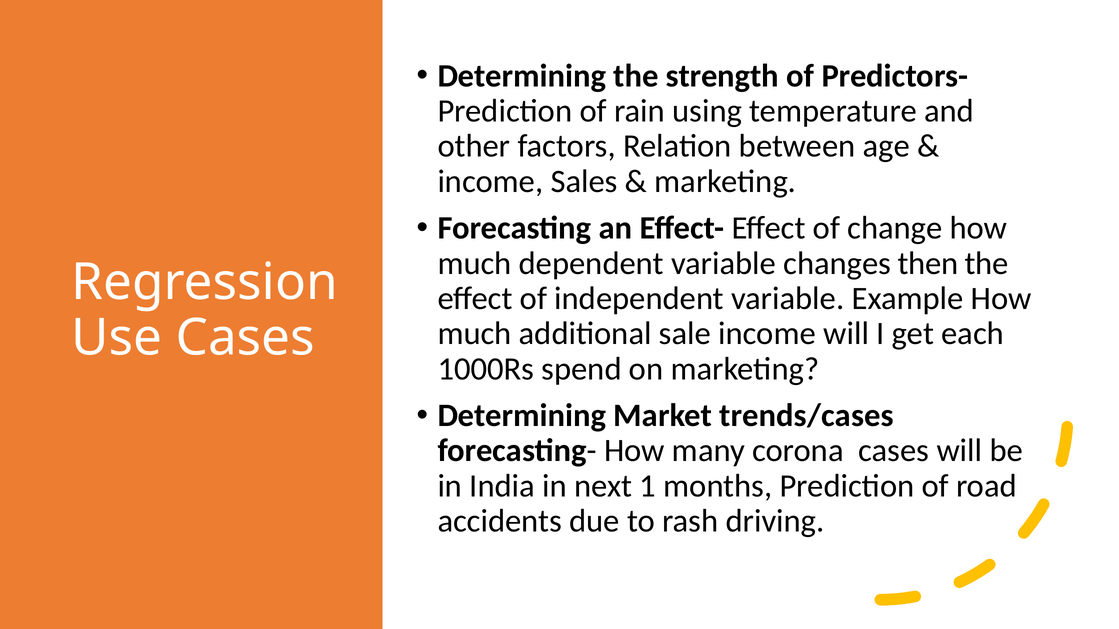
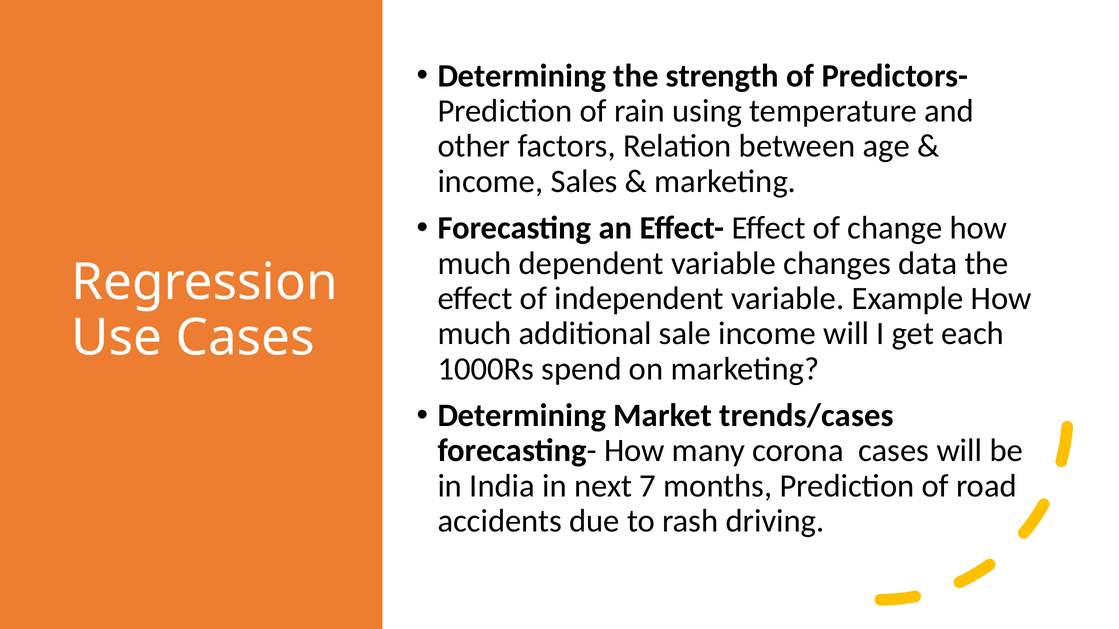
then: then -> data (928, 263)
1: 1 -> 7 (648, 486)
